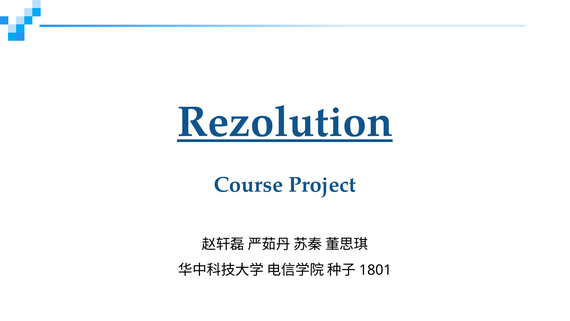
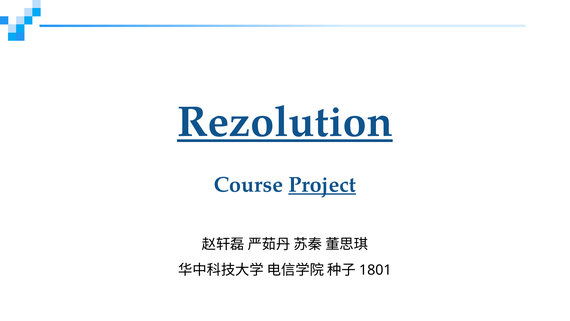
Project underline: none -> present (322, 185)
